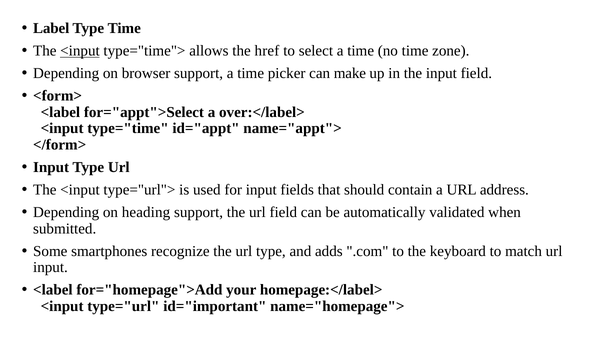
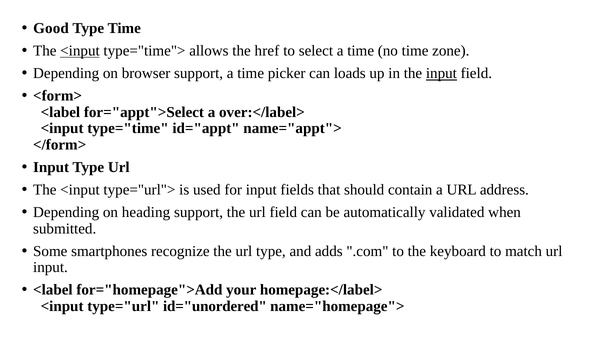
Label: Label -> Good (51, 28)
make: make -> loads (350, 73)
input underline: none -> present (441, 73)
id="important: id="important -> id="unordered (215, 306)
